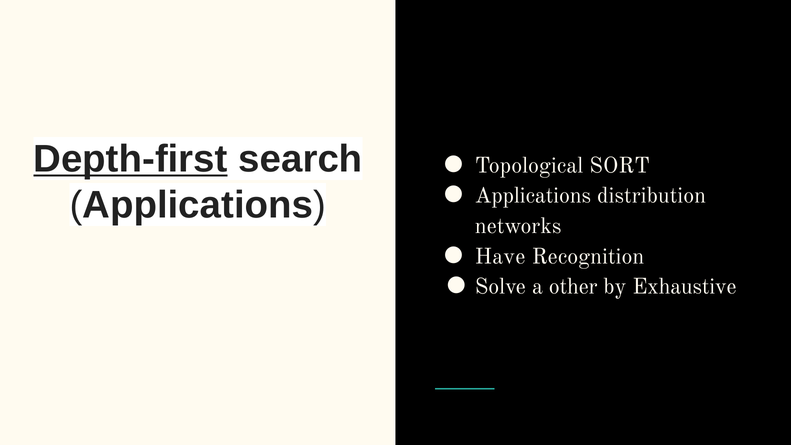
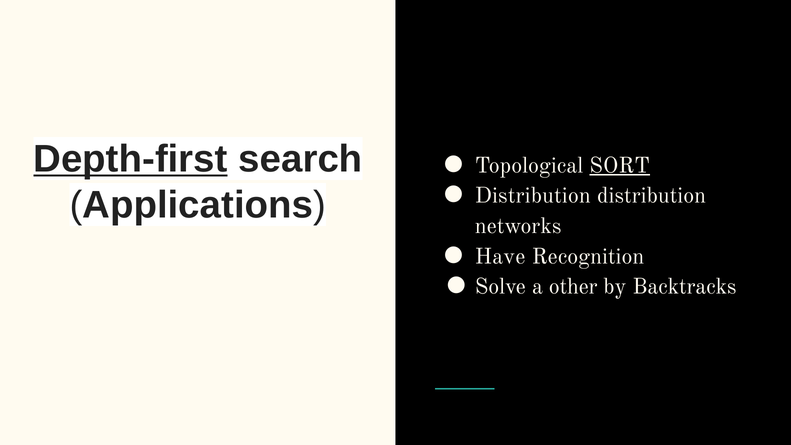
SORT underline: none -> present (620, 165)
Applications: Applications -> Distribution (533, 196)
Exhaustive: Exhaustive -> Backtracks (684, 287)
